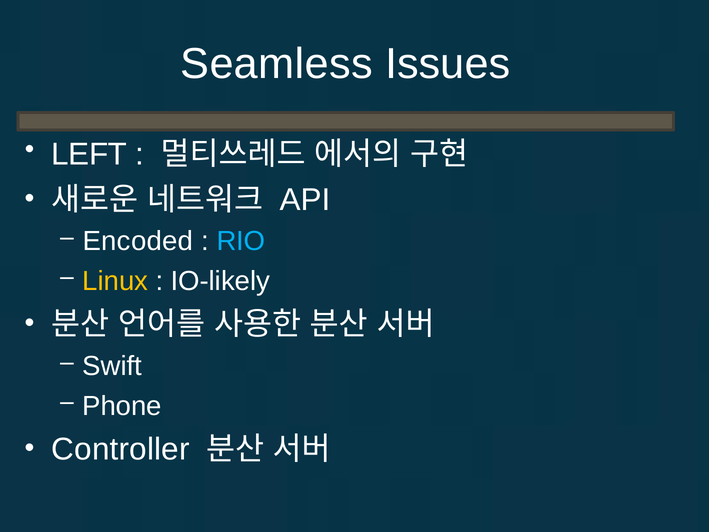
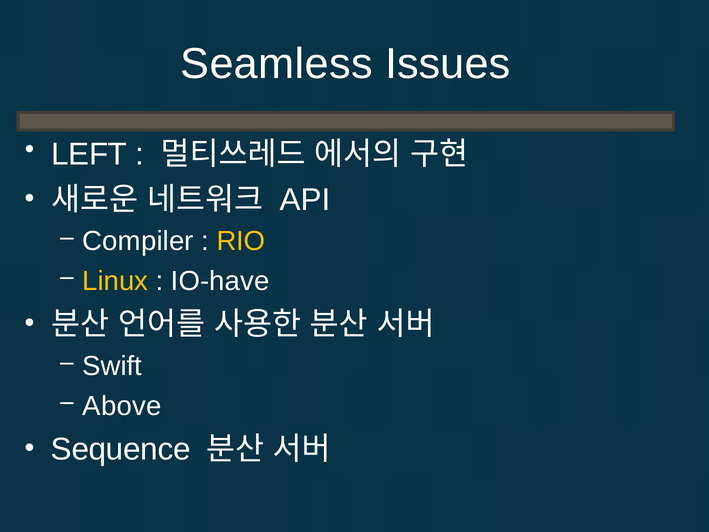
Encoded: Encoded -> Compiler (138, 241)
RIO colour: light blue -> yellow (241, 241)
IO-likely: IO-likely -> IO-have (220, 281)
Phone: Phone -> Above (122, 406)
Controller: Controller -> Sequence (121, 449)
